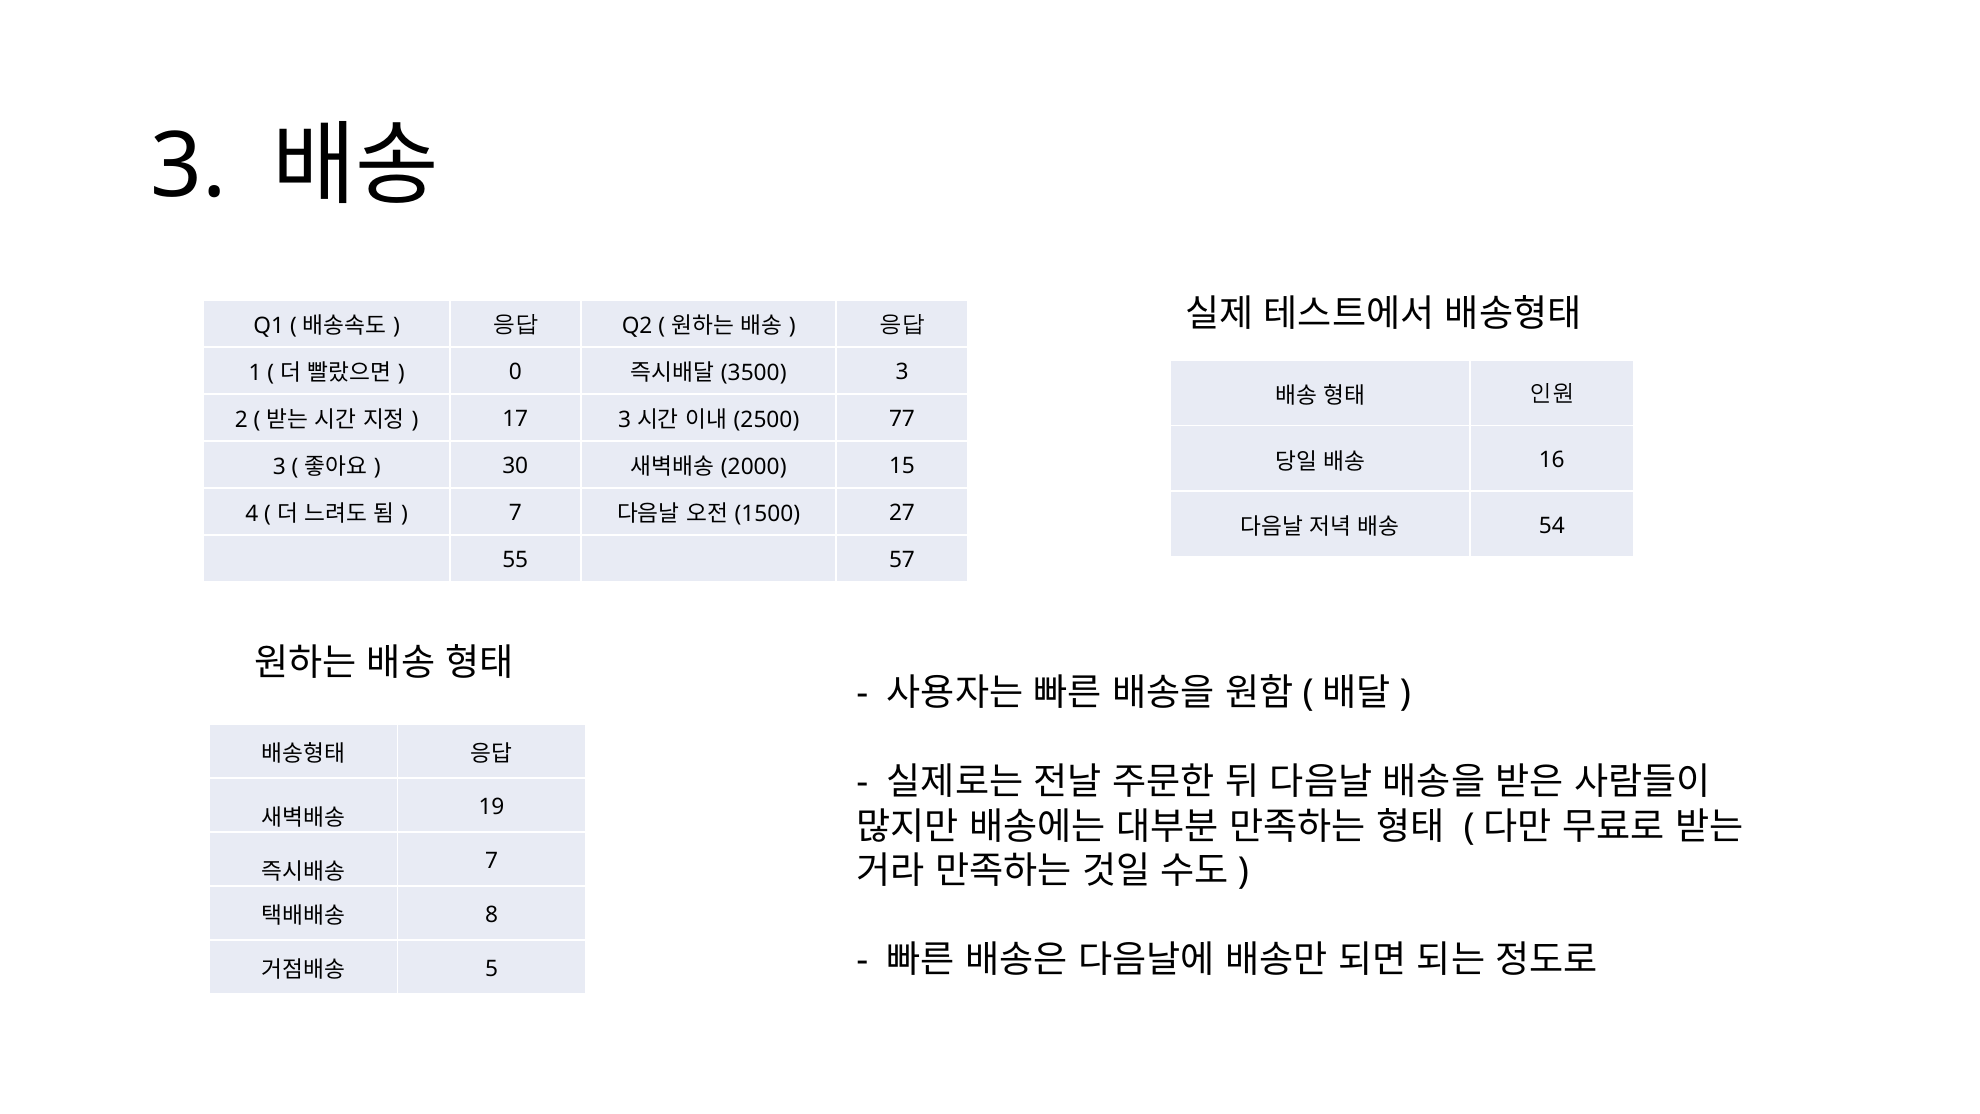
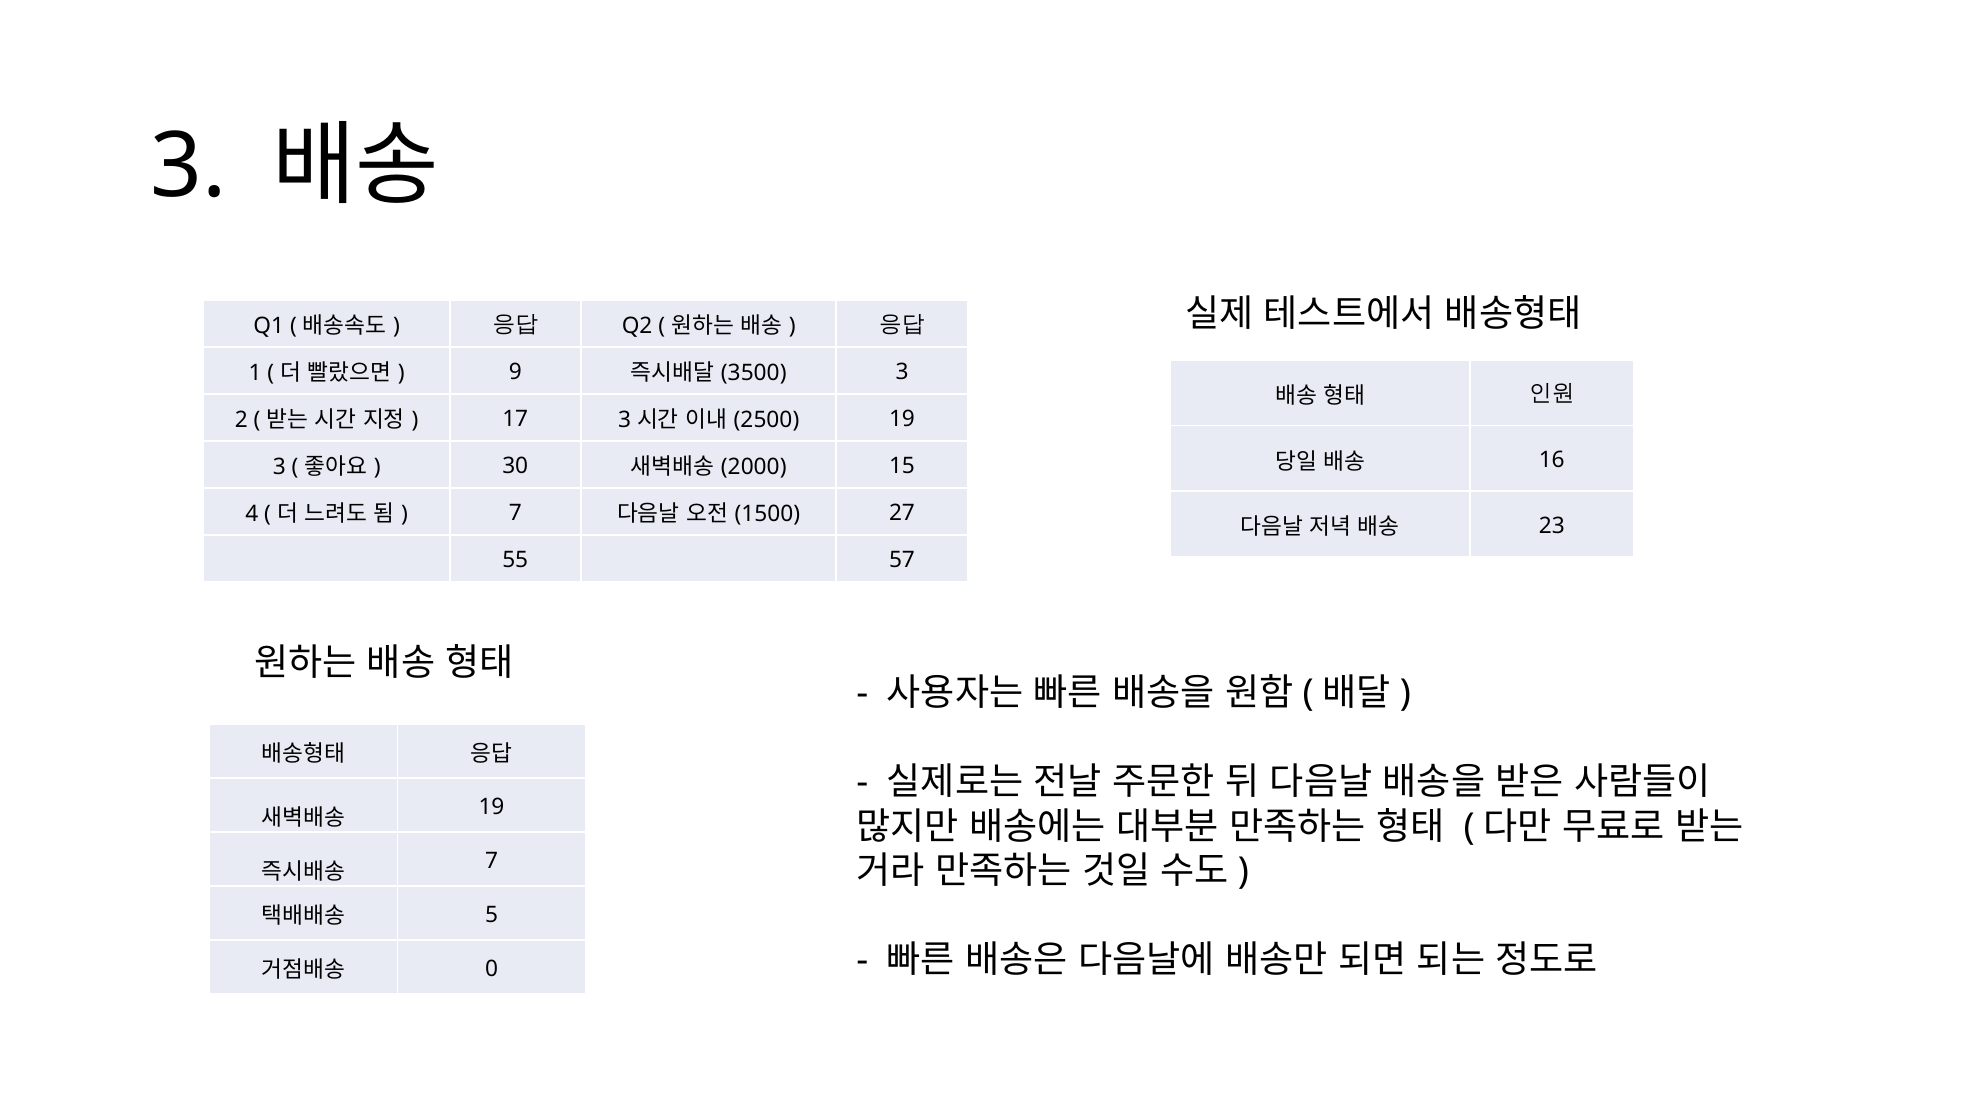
0: 0 -> 9 (515, 372)
77: 77 -> 19 (902, 419)
54: 54 -> 23 (1552, 526)
8: 8 -> 5 (492, 915)
5: 5 -> 0 (492, 969)
